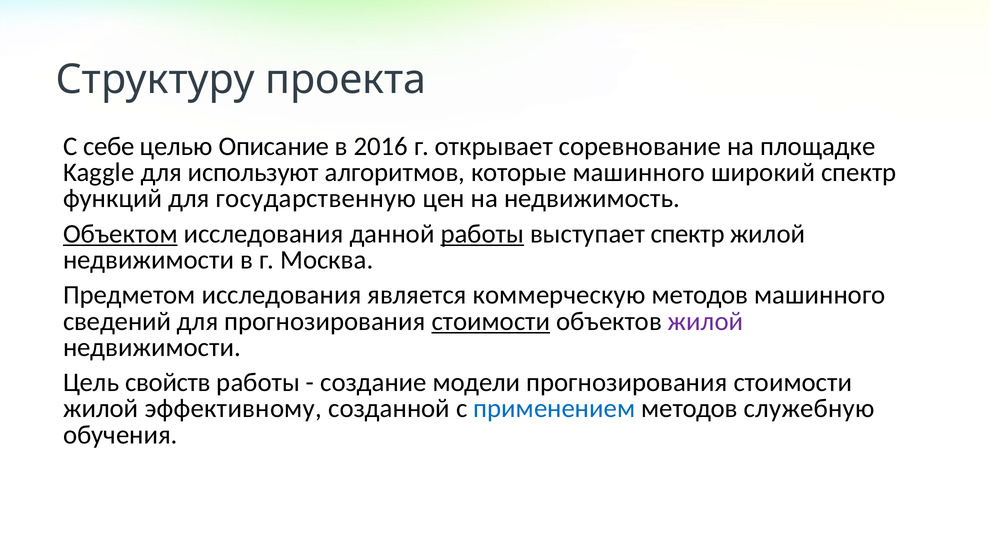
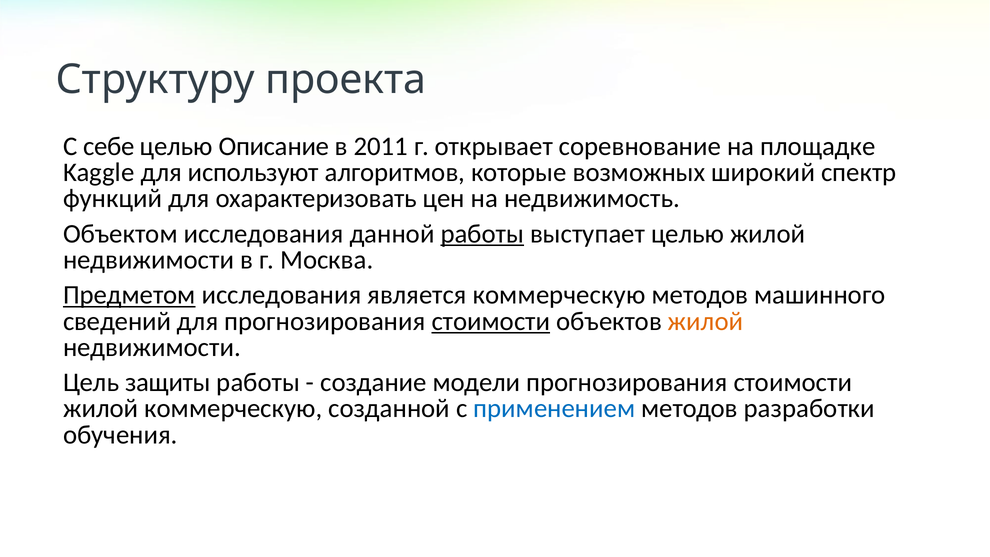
2016: 2016 -> 2011 (381, 146)
которые машинного: машинного -> возможных (639, 172)
государственную: государственную -> охарактеризовать (316, 198)
Объектом underline: present -> none (120, 234)
выступает спектр: спектр -> целью (688, 234)
Предметом underline: none -> present (129, 295)
жилой colour: purple -> orange (706, 321)
свойств: свойств -> защиты (168, 382)
жилой эффективному: эффективному -> коммерческую (233, 409)
служебную: служебную -> разработки (809, 409)
